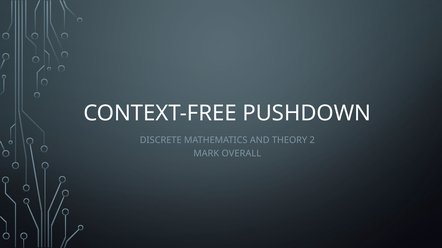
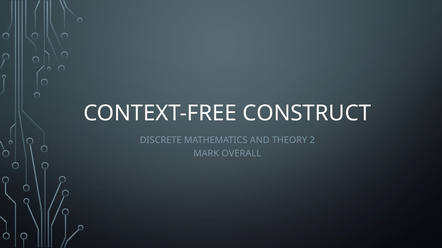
PUSHDOWN: PUSHDOWN -> CONSTRUCT (307, 114)
